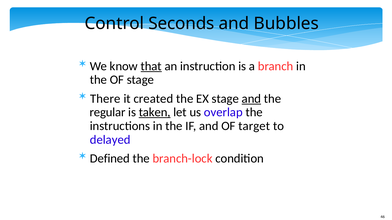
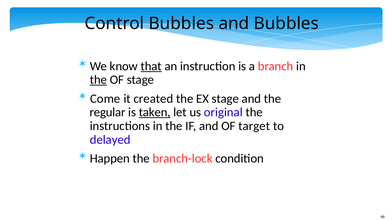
Control Seconds: Seconds -> Bubbles (181, 24)
the underline: none -> present (98, 80)
There: There -> Come (105, 99)
and underline: present -> none (251, 99)
overlap: overlap -> original (223, 113)
Defined: Defined -> Happen (110, 159)
